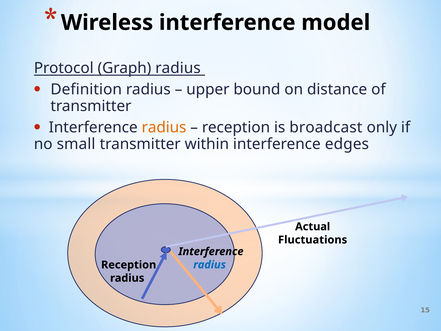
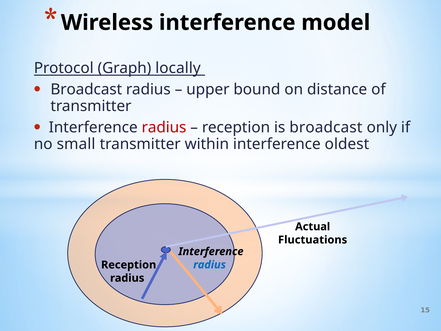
Graph radius: radius -> locally (178, 68)
Definition: Definition -> Broadcast (86, 90)
radius colour: orange -> red (164, 127)
edges: edges -> oldest (347, 144)
